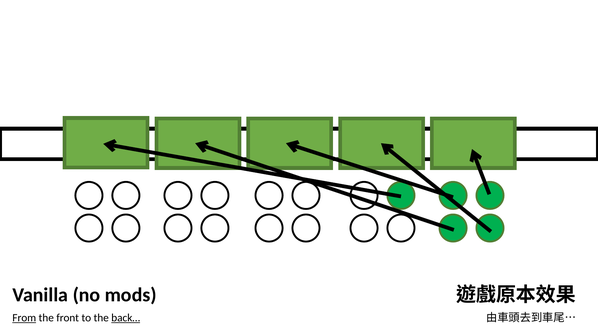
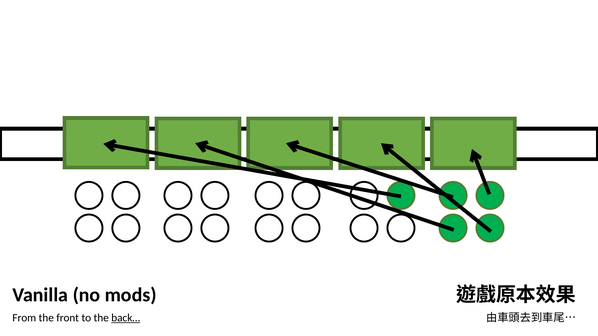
From underline: present -> none (24, 318)
